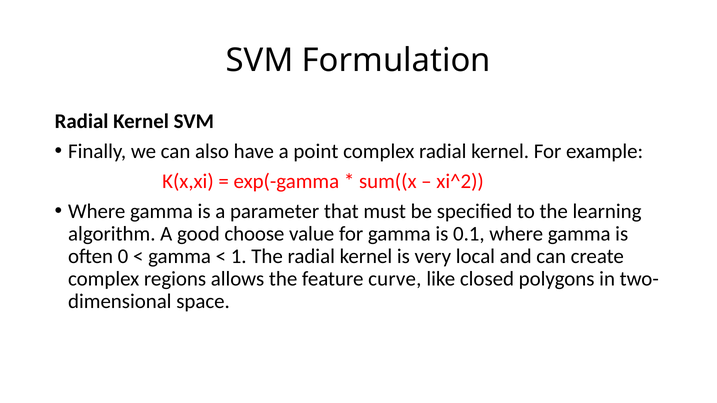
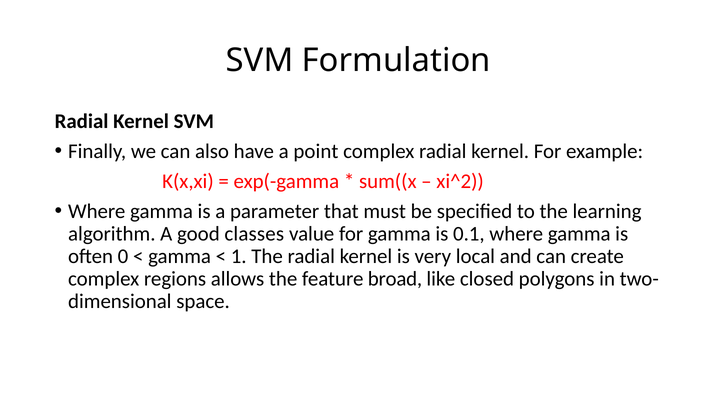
choose: choose -> classes (254, 234)
curve: curve -> broad (395, 279)
